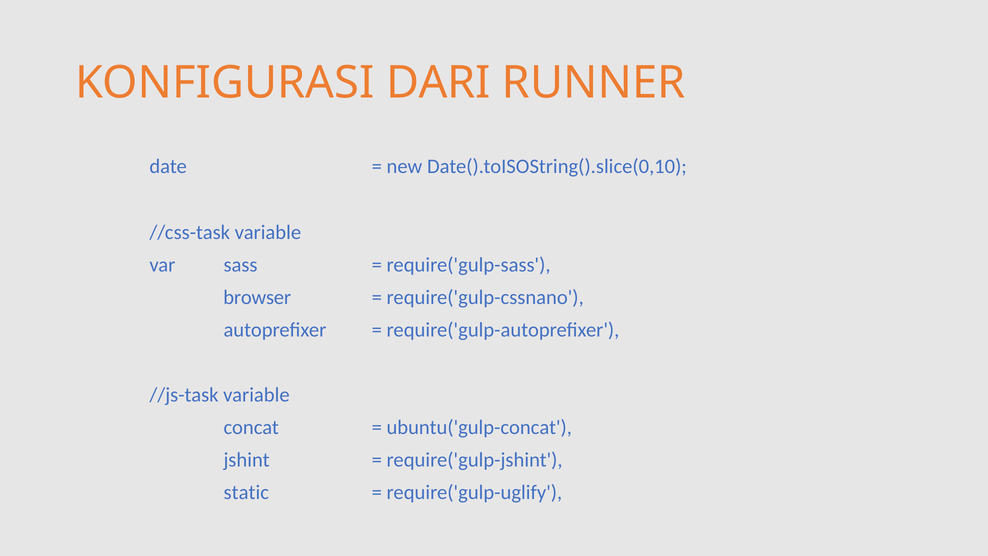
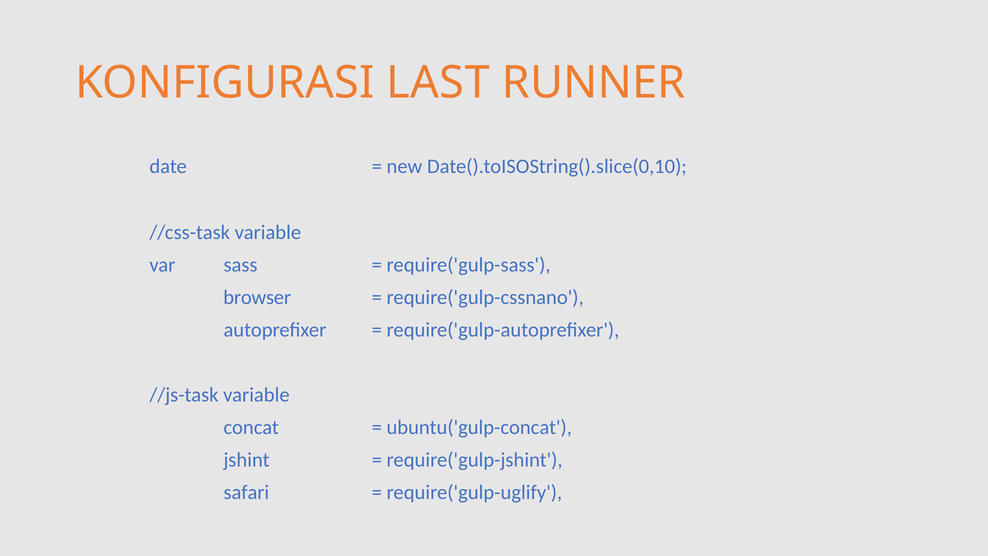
DARI: DARI -> LAST (438, 83)
static: static -> safari (246, 492)
